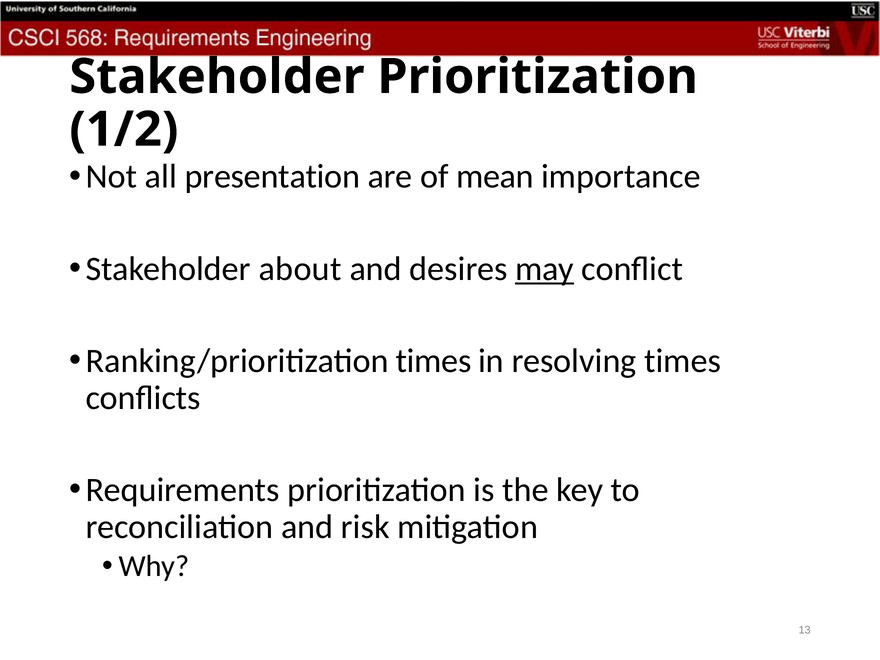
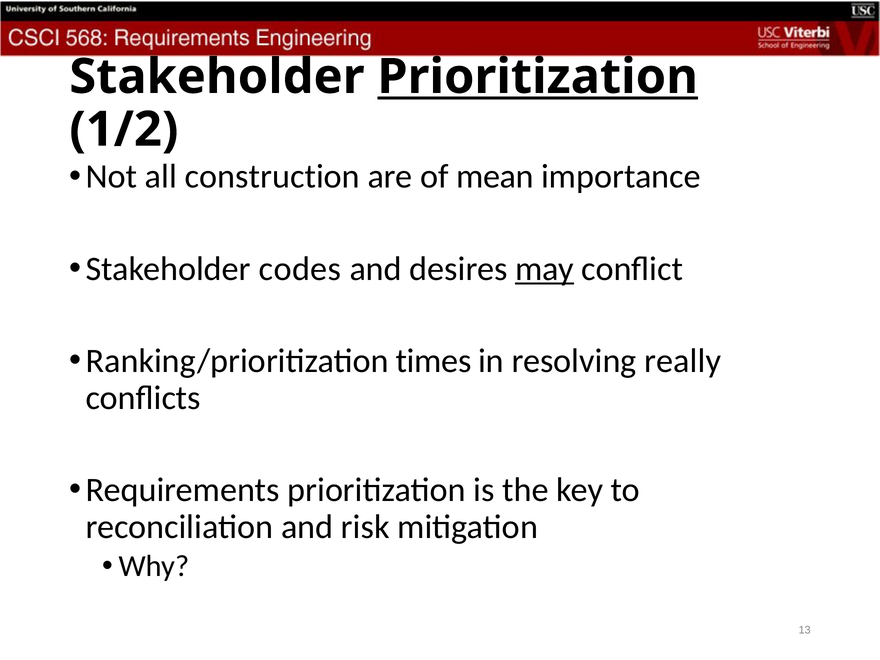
Prioritization underline: none -> present (538, 77)
presentation: presentation -> construction (272, 177)
about: about -> codes (300, 269)
resolving times: times -> really (683, 361)
